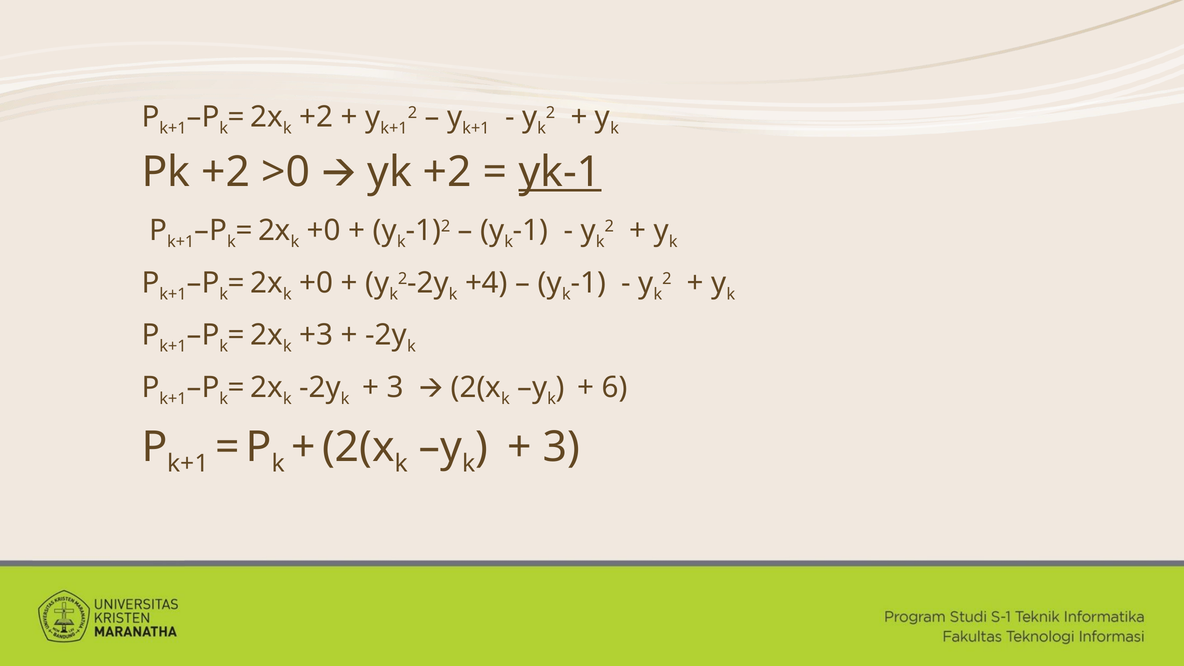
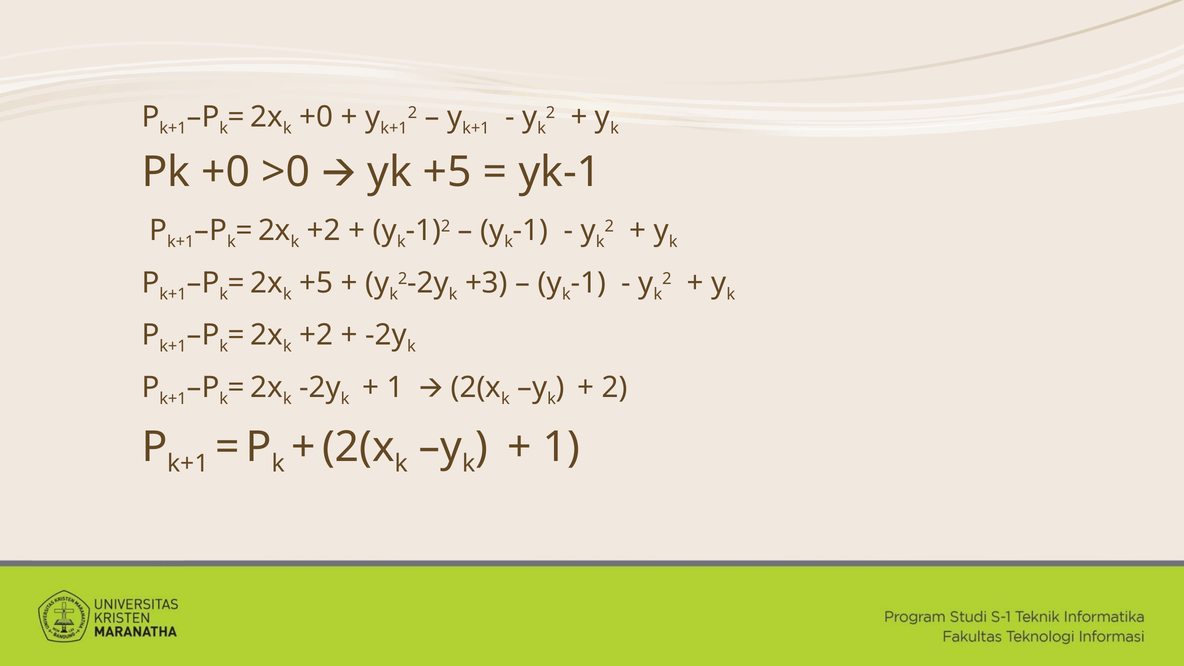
+2: +2 -> +0 (316, 117)
Pk +2: +2 -> +0 (226, 172)
yk +2: +2 -> +5 (447, 172)
yk-1 underline: present -> none (560, 172)
+0: +0 -> +2 (324, 231)
+0: +0 -> +5 (316, 283)
+4: +4 -> +3 (486, 283)
+3: +3 -> +2 (316, 335)
3: 3 -> 1 (395, 387)
6: 6 -> 2 (615, 387)
3: 3 -> 1 (561, 447)
